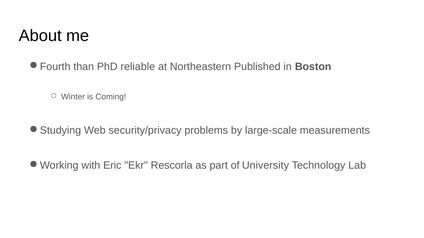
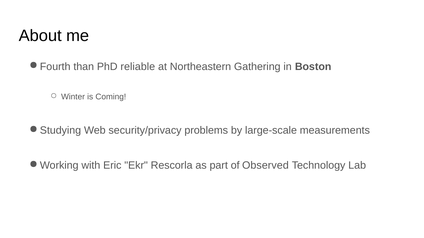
Published: Published -> Gathering (257, 67)
University: University -> Observed (265, 166)
